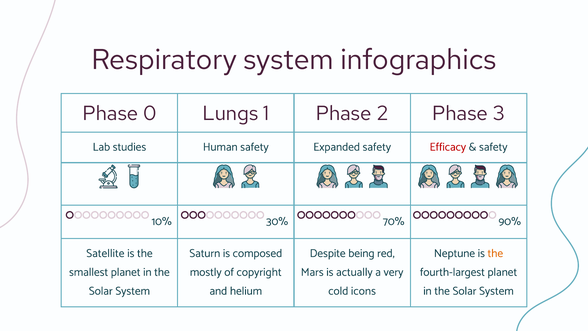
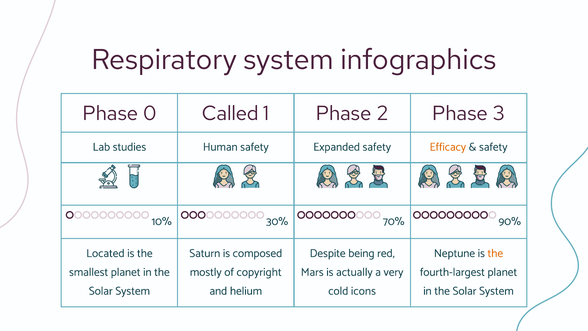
Lungs: Lungs -> Called (230, 113)
Efficacy colour: red -> orange (448, 147)
Satellite: Satellite -> Located (105, 253)
